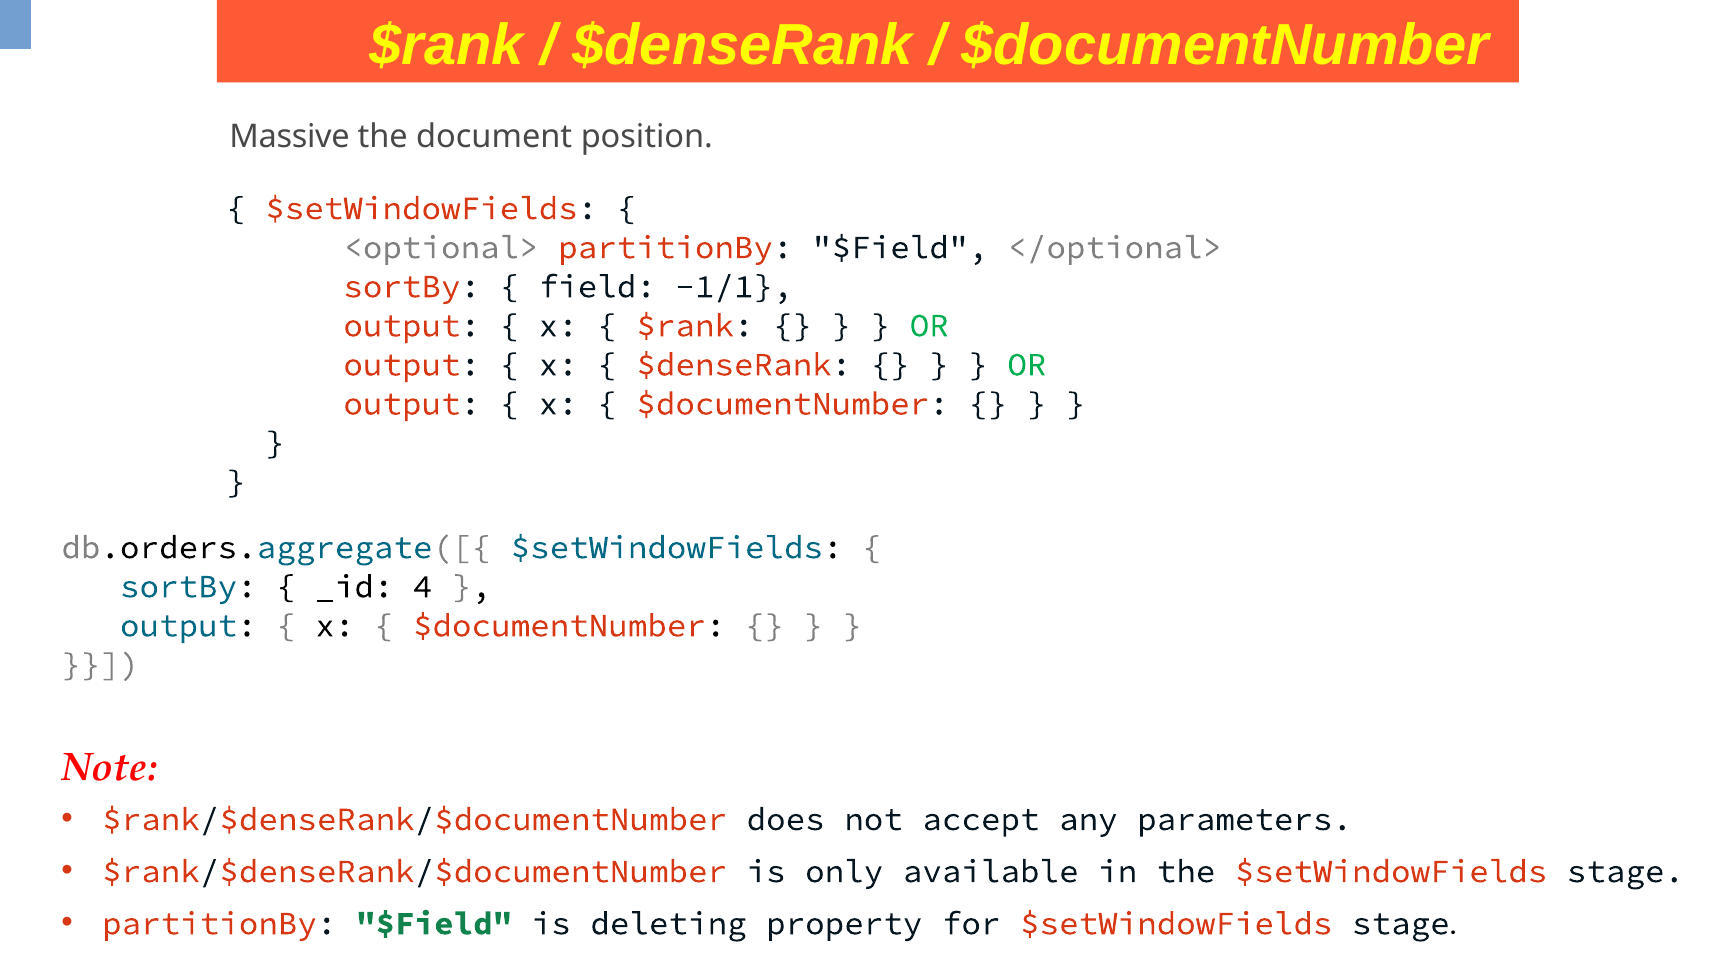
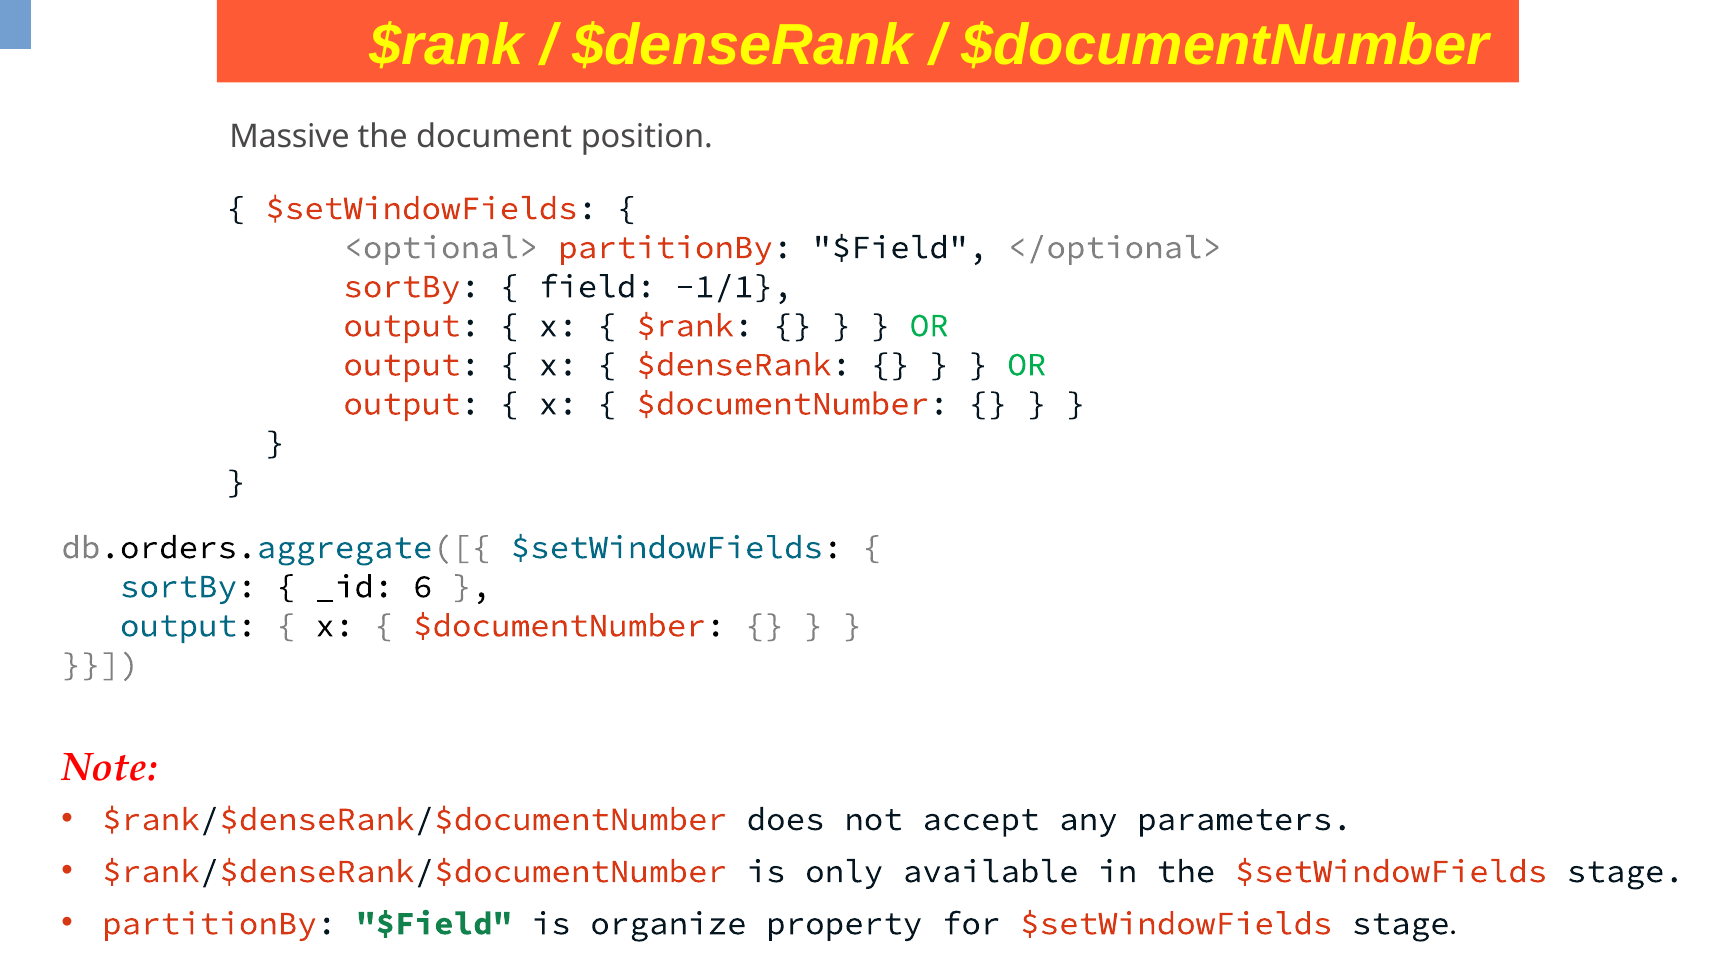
4: 4 -> 6 (423, 586)
deleting: deleting -> organize (668, 923)
